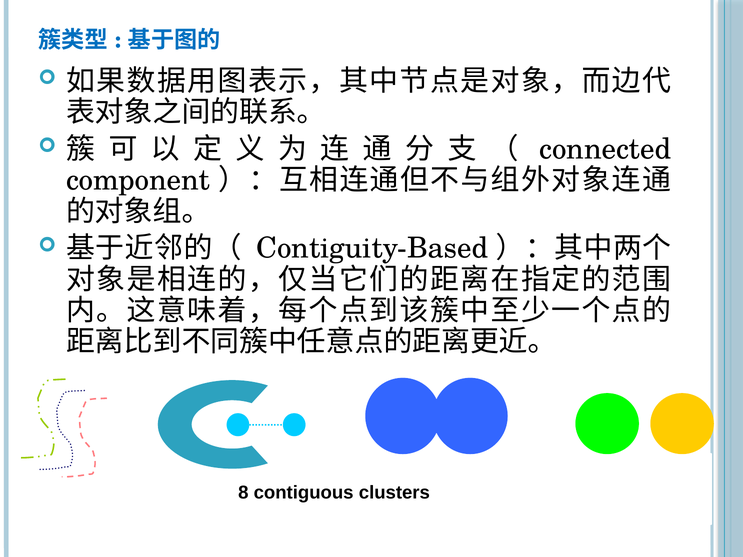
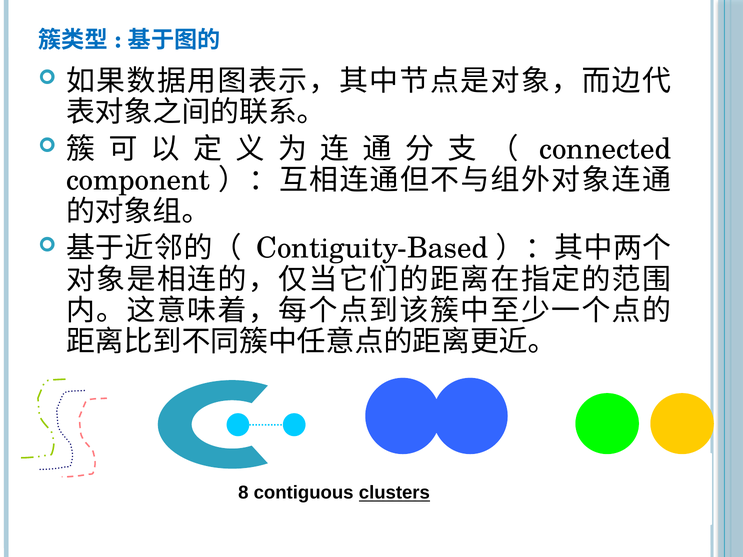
clusters underline: none -> present (394, 493)
